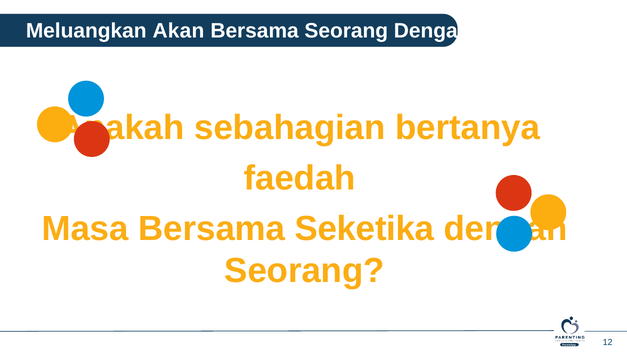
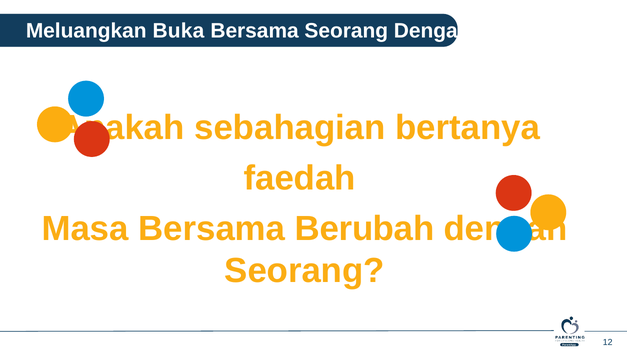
Akan: Akan -> Buka (178, 31)
Seketika: Seketika -> Berubah (365, 229)
